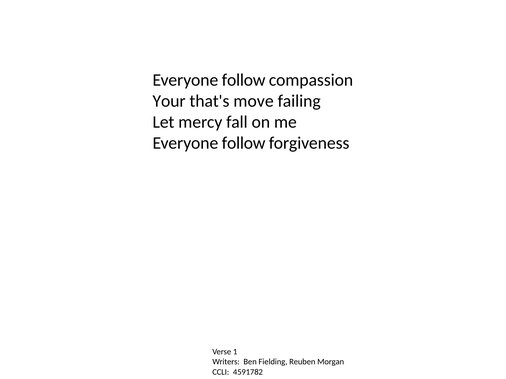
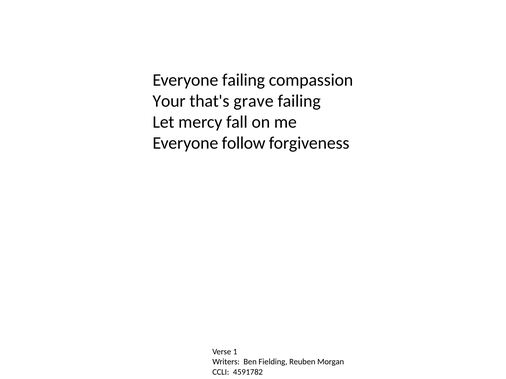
follow: follow -> failing (244, 80)
move: move -> grave (254, 101)
